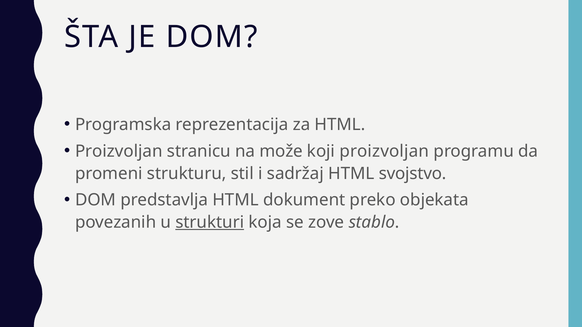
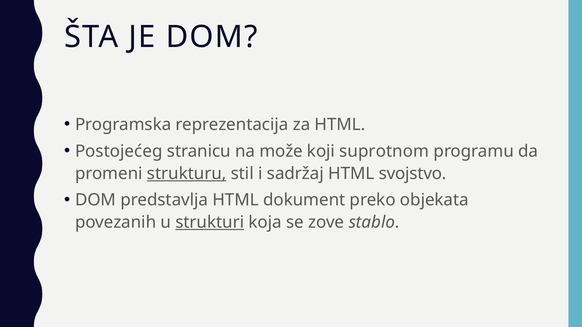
Proizvoljan: Proizvoljan -> Postojećeg (119, 151)
koji proizvoljan: proizvoljan -> suprotnom (384, 151)
strukturu underline: none -> present (187, 174)
